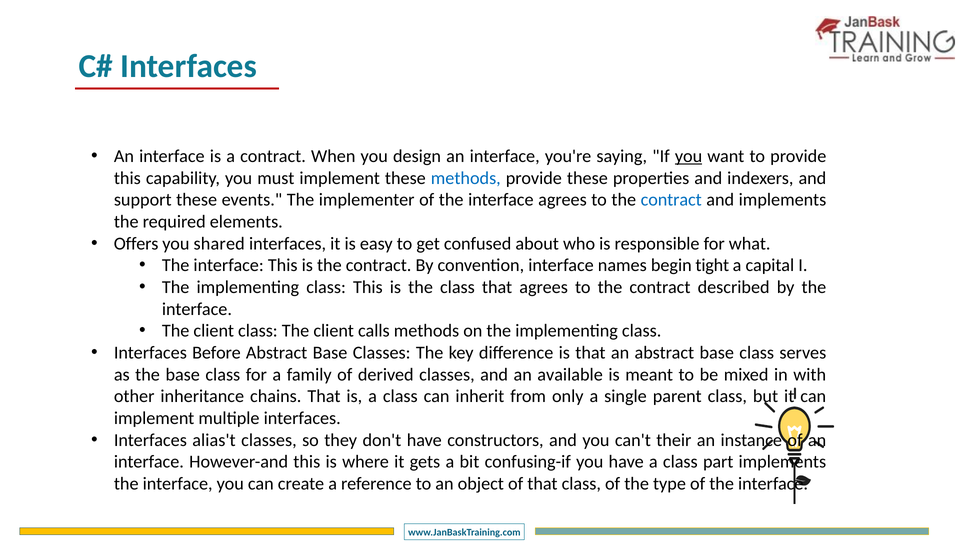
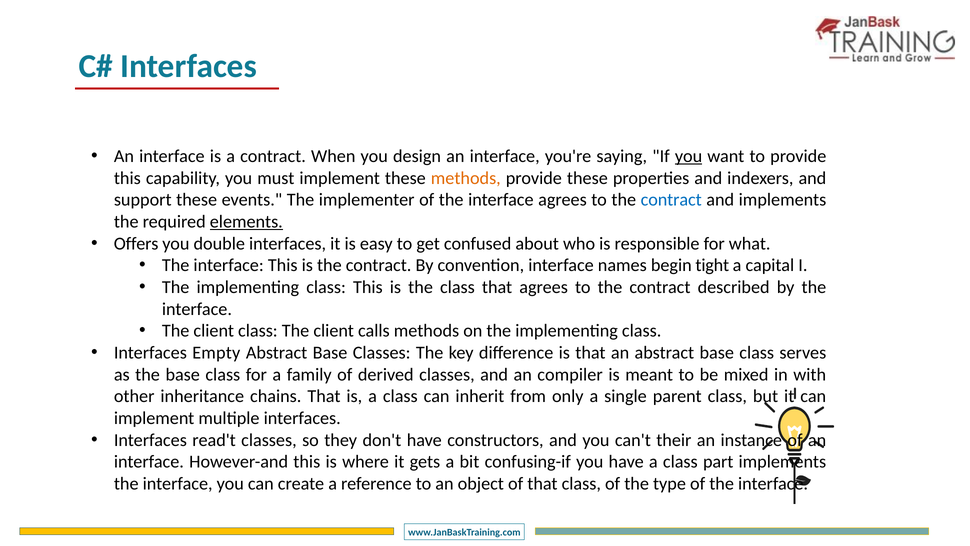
methods colour: blue -> orange (466, 178)
elements underline: none -> present (246, 222)
shared: shared -> double (219, 243)
Before: Before -> Empty (216, 353)
available: available -> compiler (570, 374)
alias't: alias't -> read't (214, 440)
